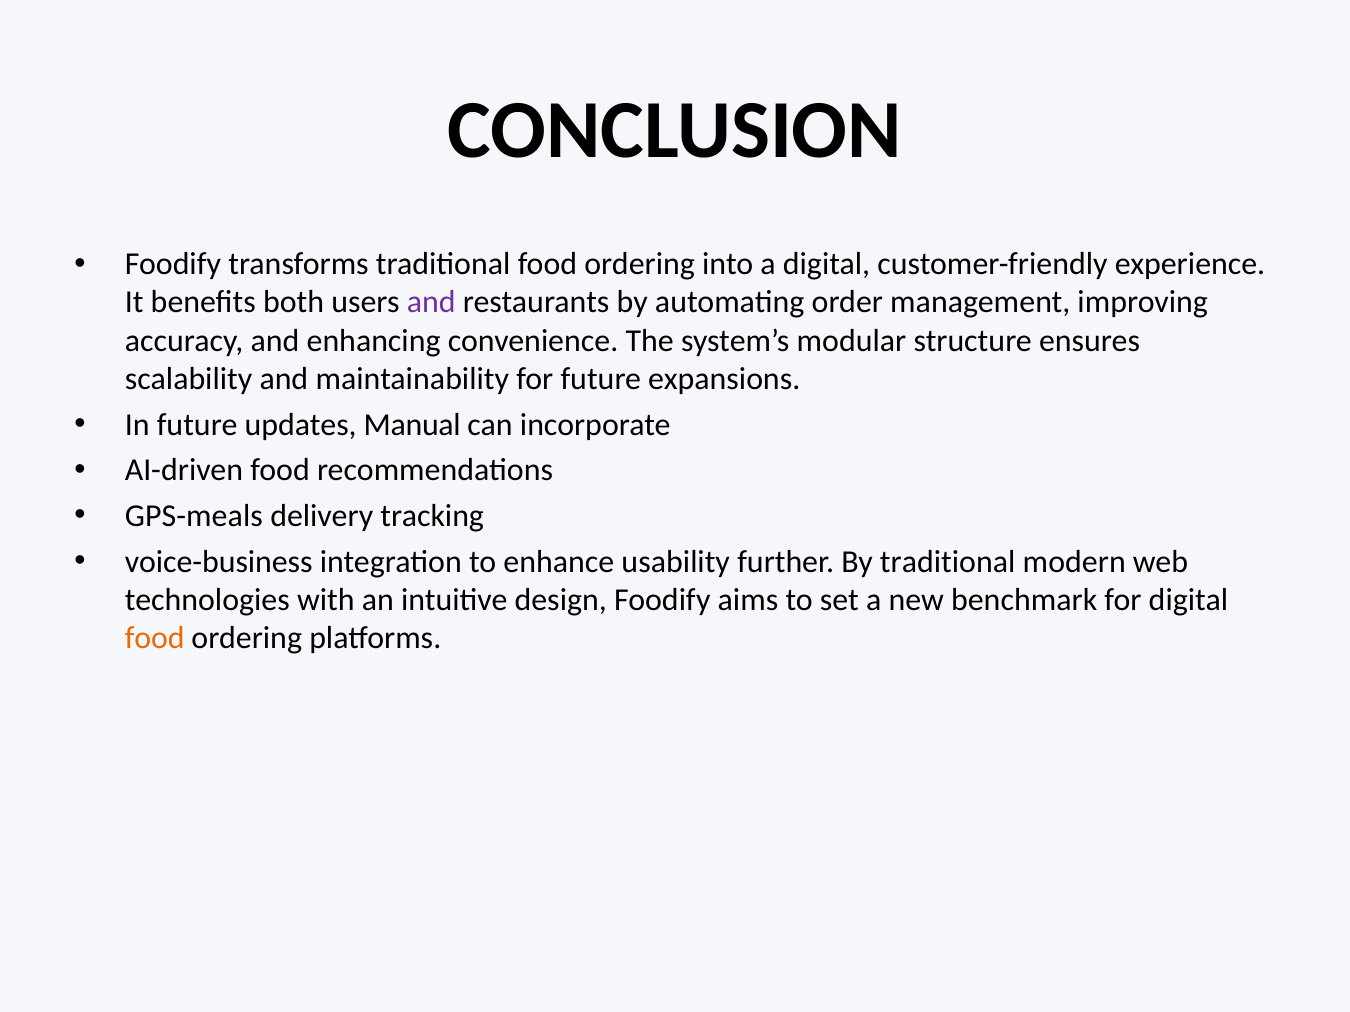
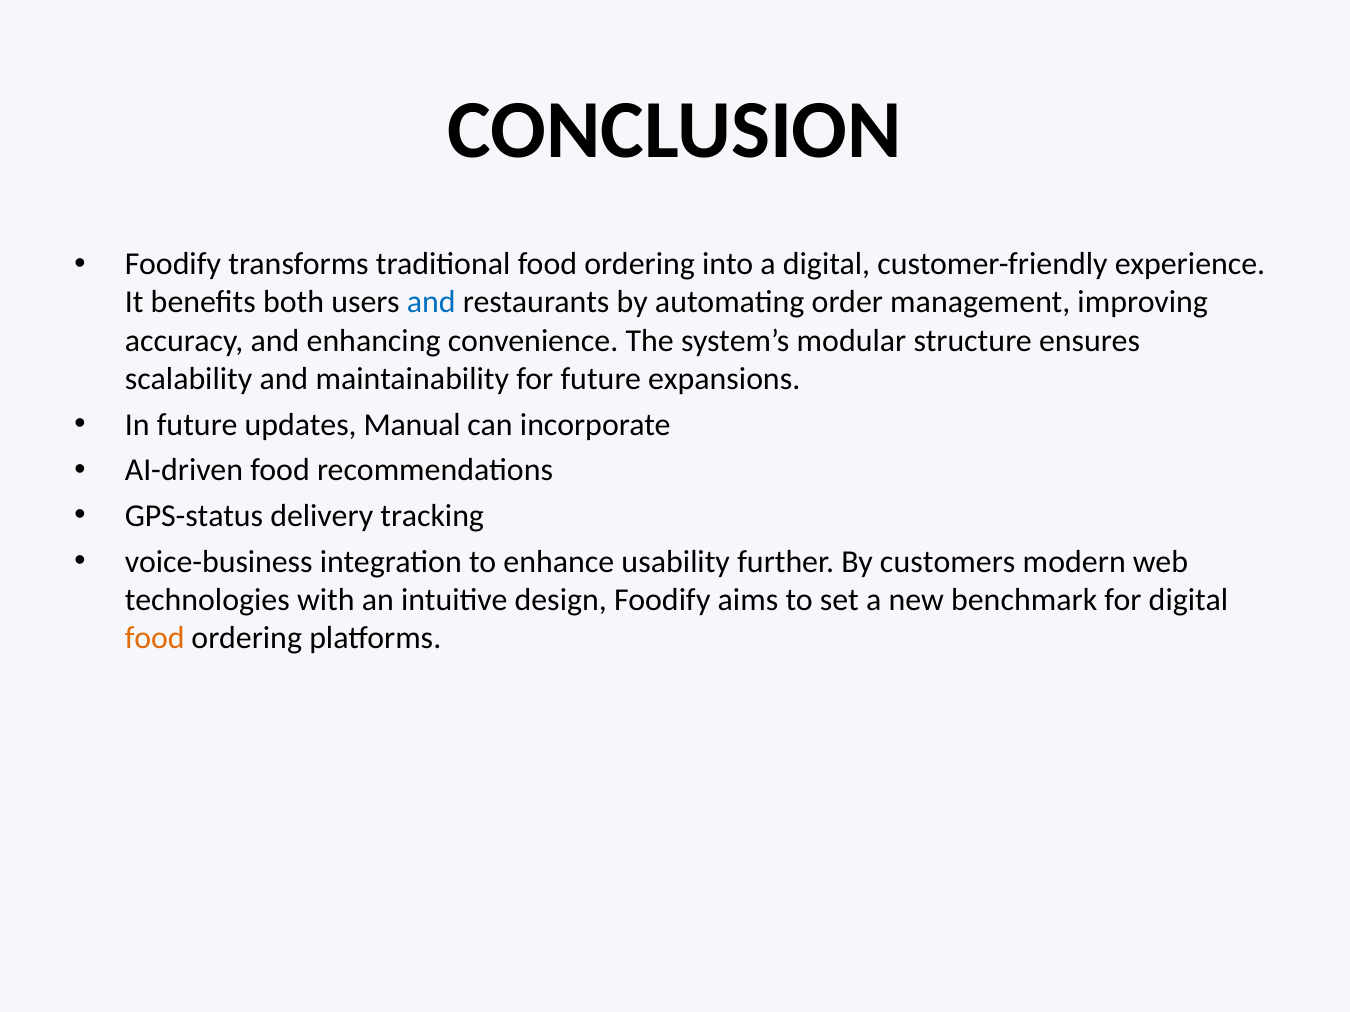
and colour: purple -> blue (431, 303)
GPS-meals: GPS-meals -> GPS-status (194, 516)
By traditional: traditional -> customers (948, 562)
